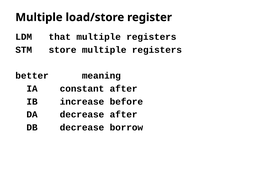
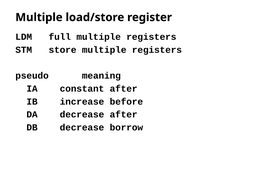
that: that -> full (60, 37)
better: better -> pseudo (32, 76)
